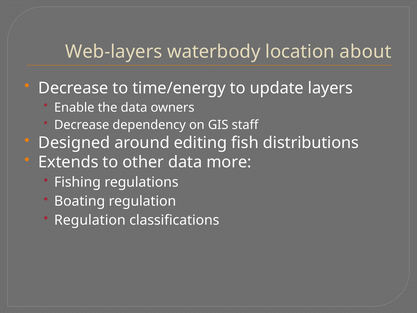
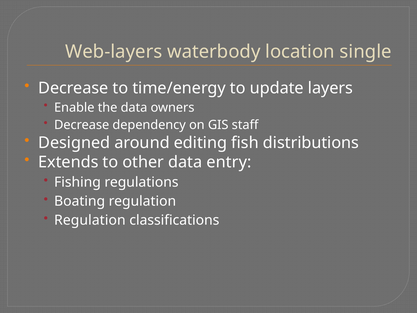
about: about -> single (366, 52)
more: more -> entry (229, 162)
